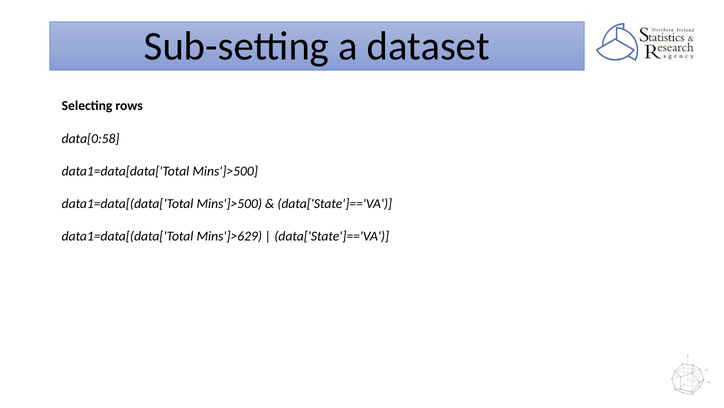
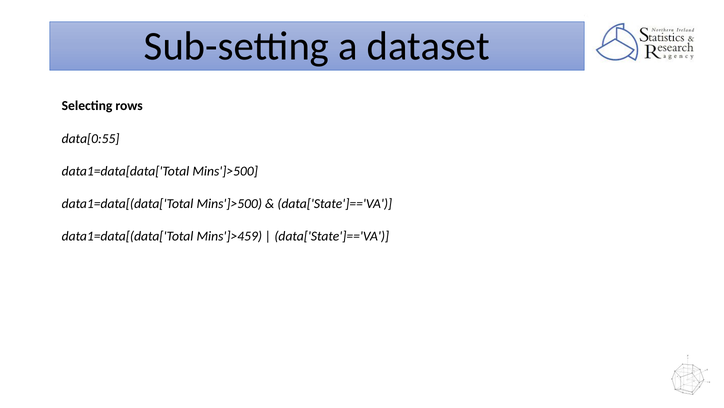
data[0:58: data[0:58 -> data[0:55 (91, 138)
Mins']>629: Mins']>629 -> Mins']>459 (229, 236)
